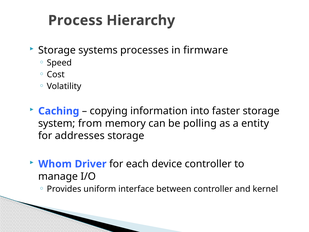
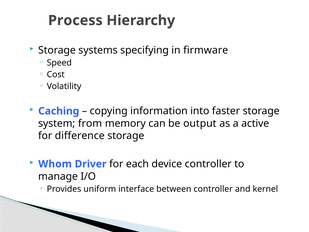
processes: processes -> specifying (145, 50)
polling: polling -> output (200, 123)
entity: entity -> active (255, 123)
addresses: addresses -> difference (80, 136)
